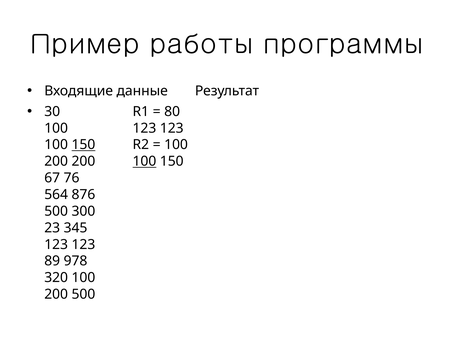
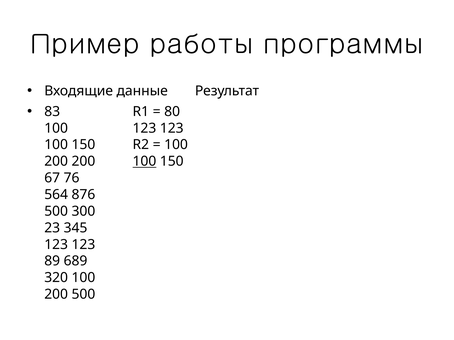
30: 30 -> 83 (52, 112)
150 underline: present -> none (83, 145)
978: 978 -> 689 (76, 261)
